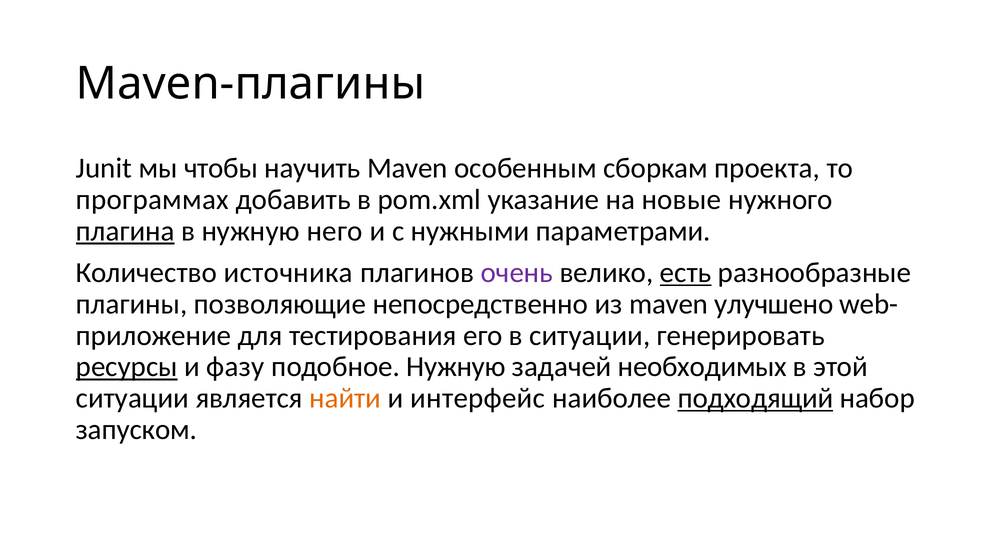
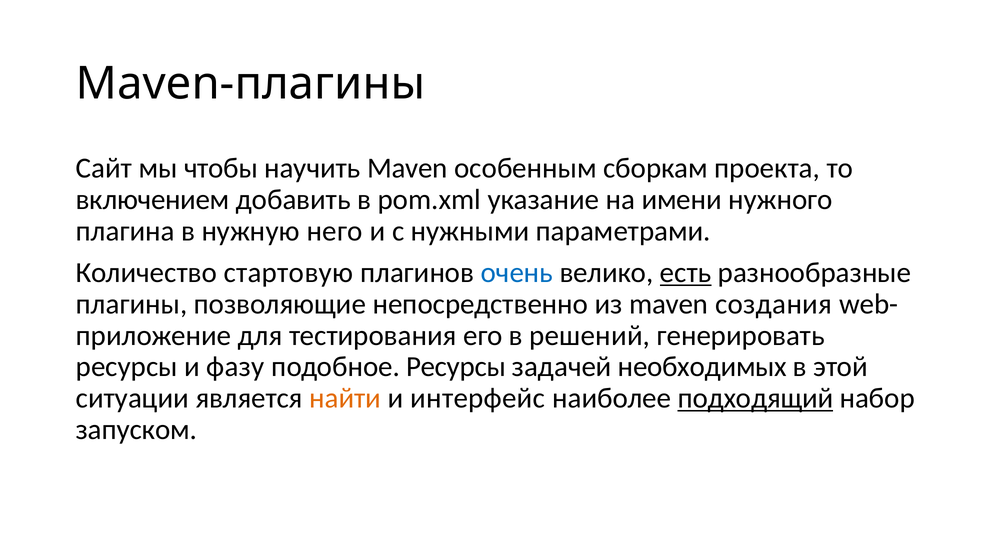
Junit: Junit -> Сайт (104, 168)
программах: программах -> включением (153, 200)
новые: новые -> имени (682, 200)
плагина underline: present -> none (125, 231)
источника: источника -> стартовую (288, 273)
очень colour: purple -> blue (517, 273)
улучшено: улучшено -> создания (774, 304)
в ситуации: ситуации -> решений (590, 335)
ресурсы underline: present -> none (127, 367)
подобное Нужную: Нужную -> Ресурсы (456, 367)
